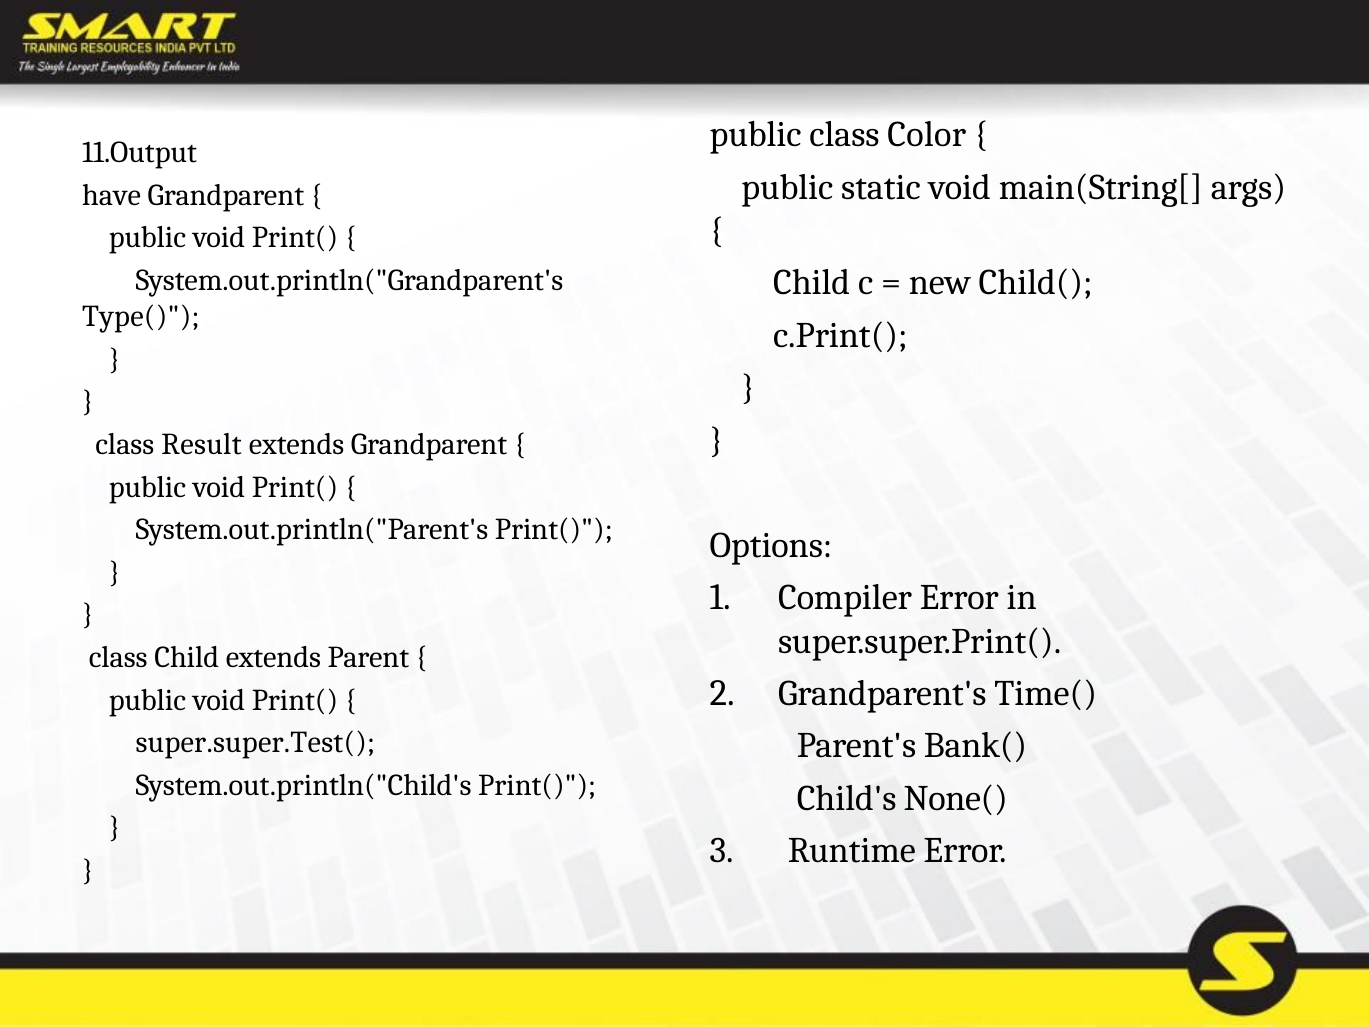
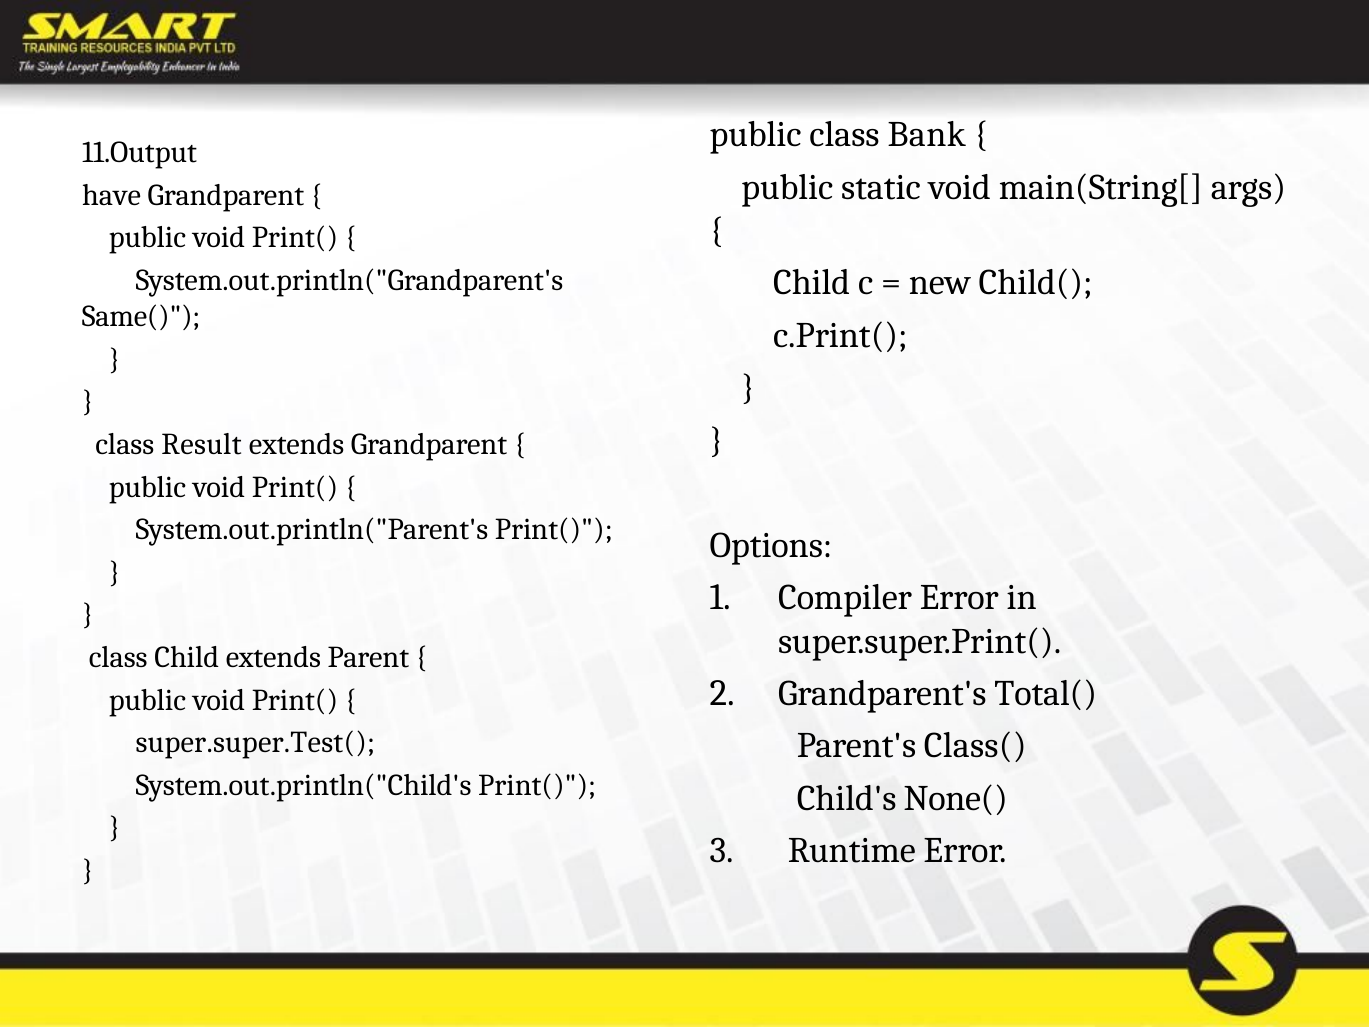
Color: Color -> Bank (927, 135)
Type(: Type( -> Same( (141, 317)
Time(: Time( -> Total( (1046, 693)
Bank(: Bank( -> Class( (975, 746)
